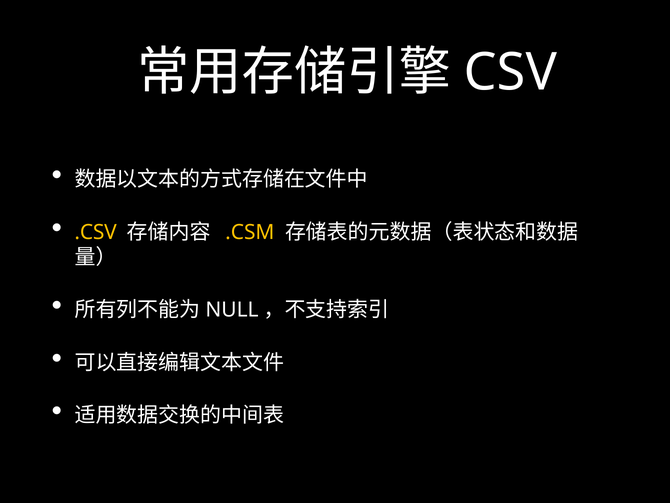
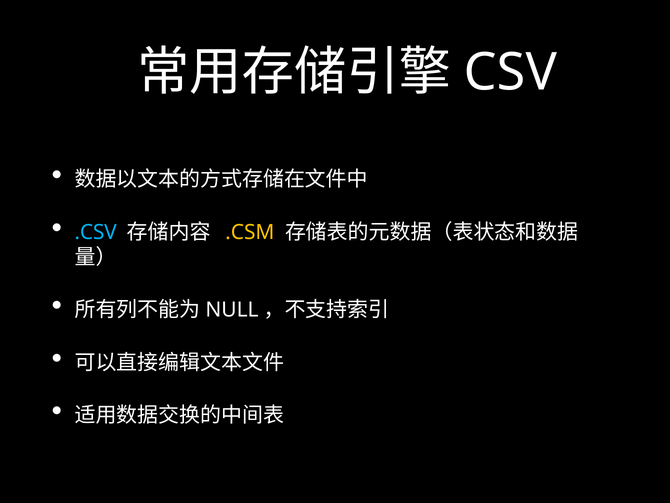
.CSV colour: yellow -> light blue (96, 232)
